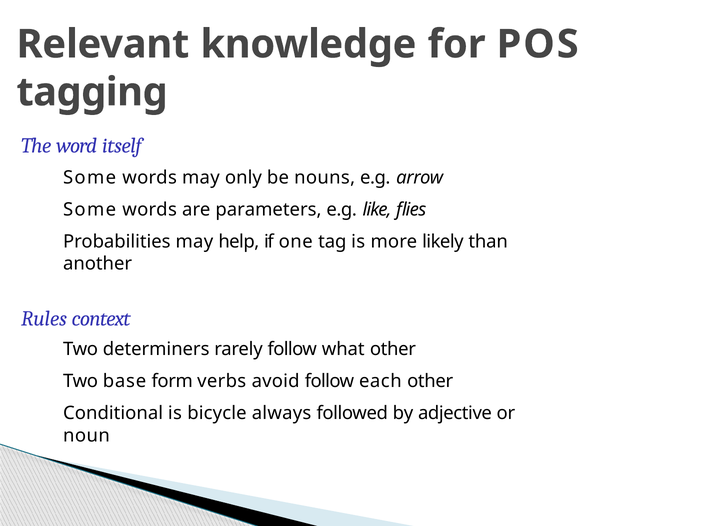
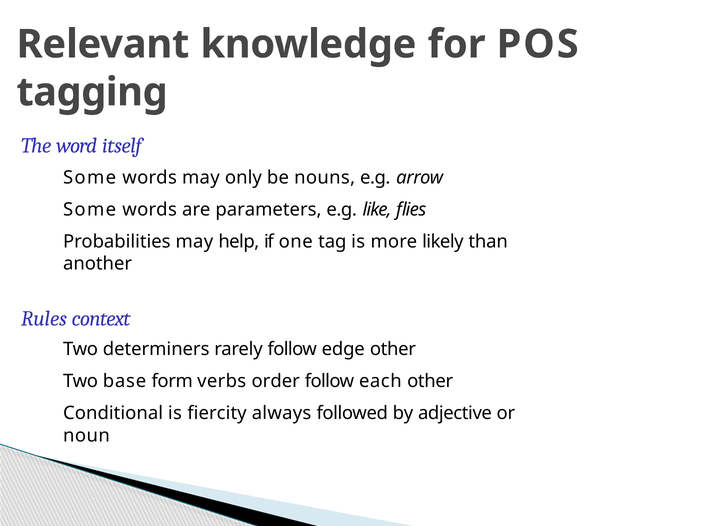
what: what -> edge (343, 349)
avoid: avoid -> order (276, 381)
bicycle: bicycle -> fiercity (217, 413)
